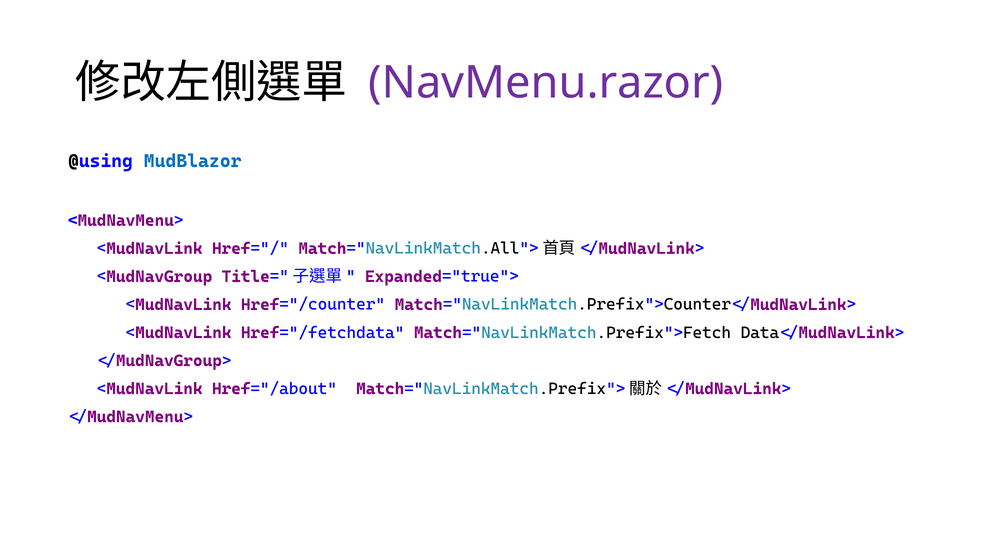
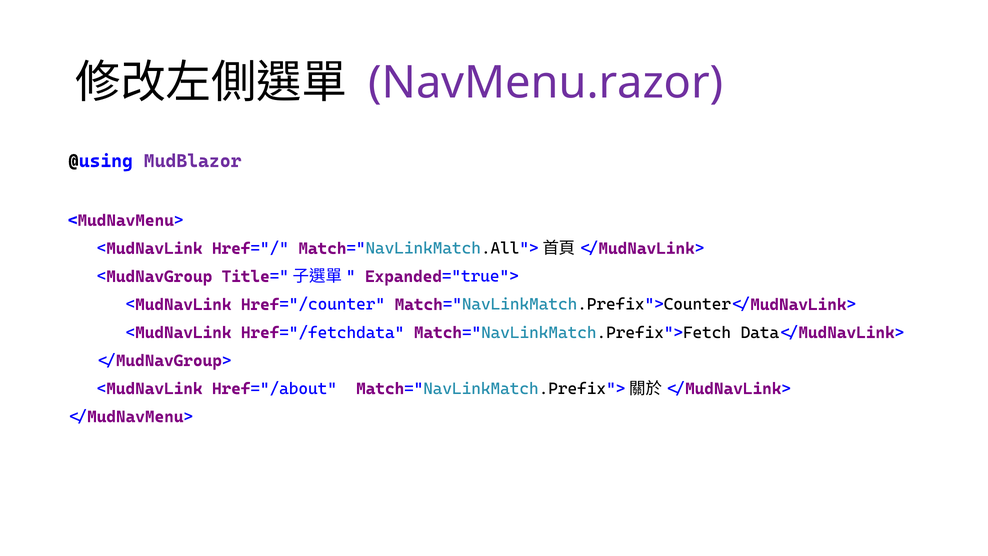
MudBlazor colour: blue -> purple (193, 161)
